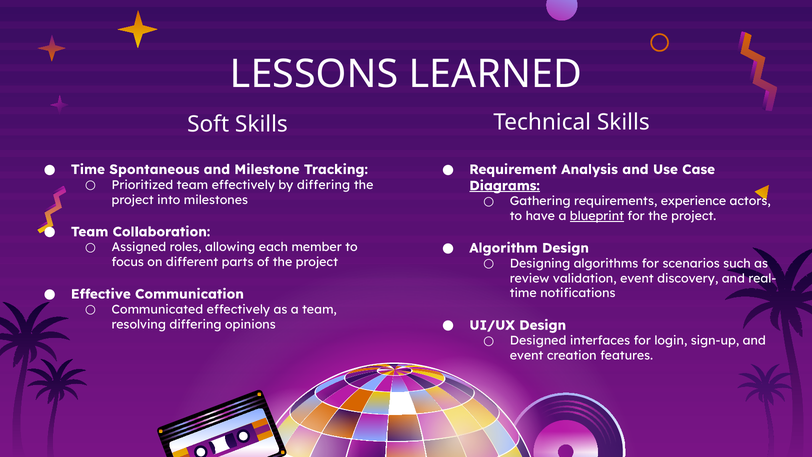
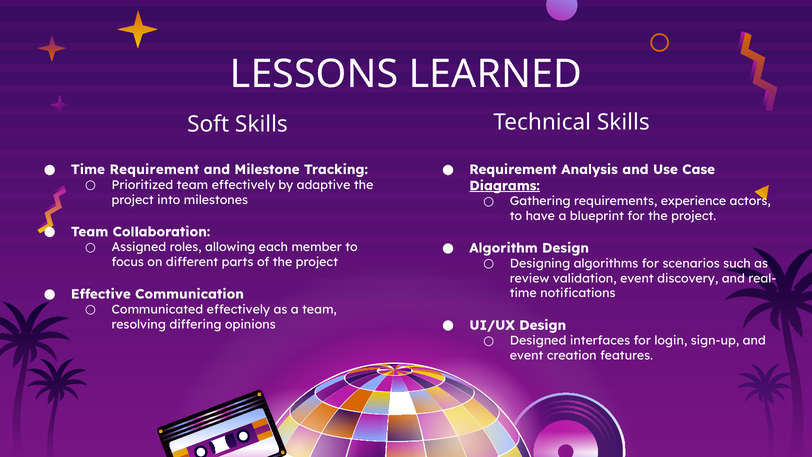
Time Spontaneous: Spontaneous -> Requirement (154, 169)
by differing: differing -> adaptive (324, 185)
blueprint underline: present -> none (597, 216)
